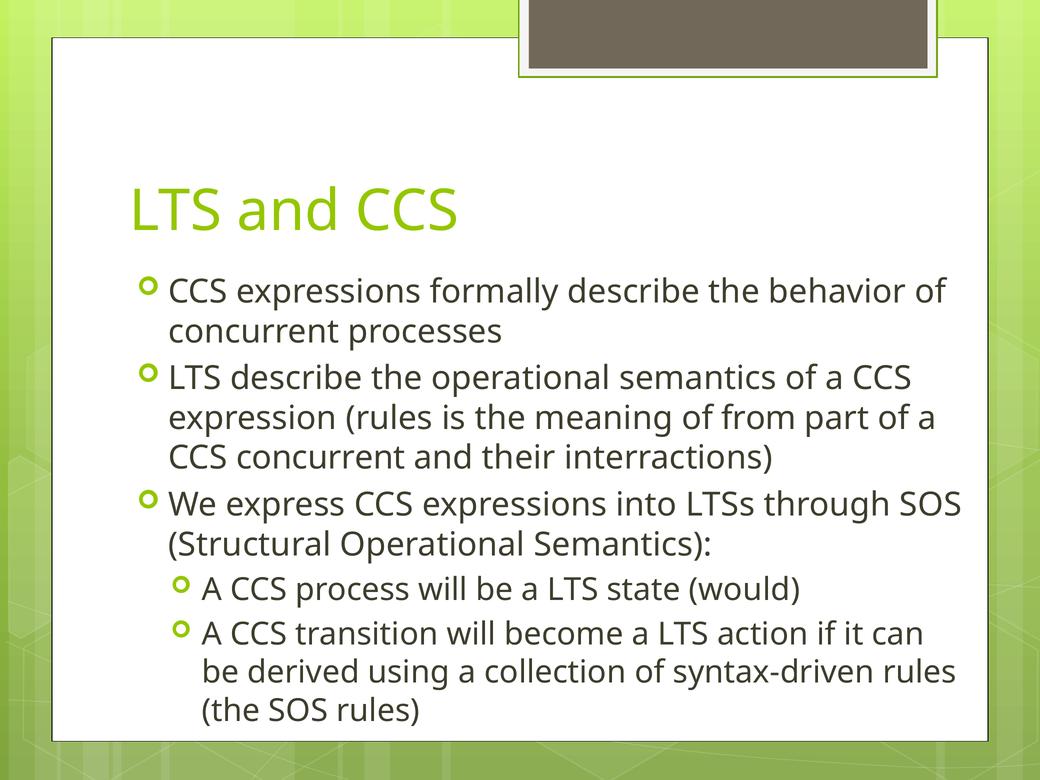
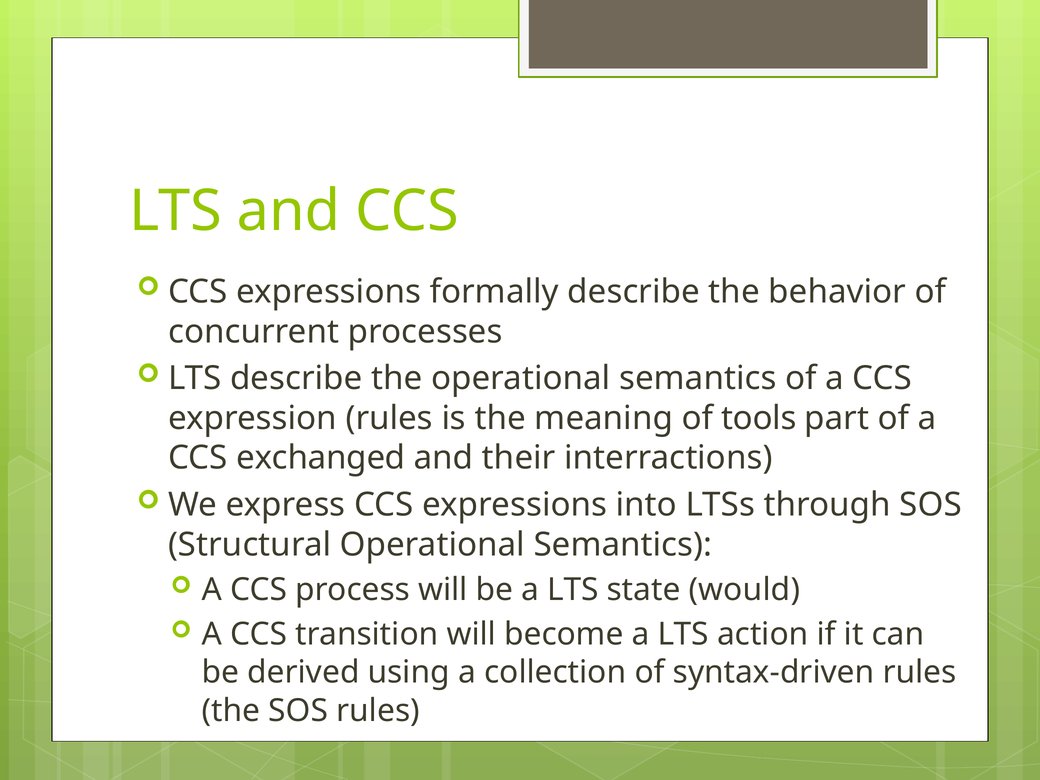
from: from -> tools (759, 418)
CCS concurrent: concurrent -> exchanged (321, 458)
